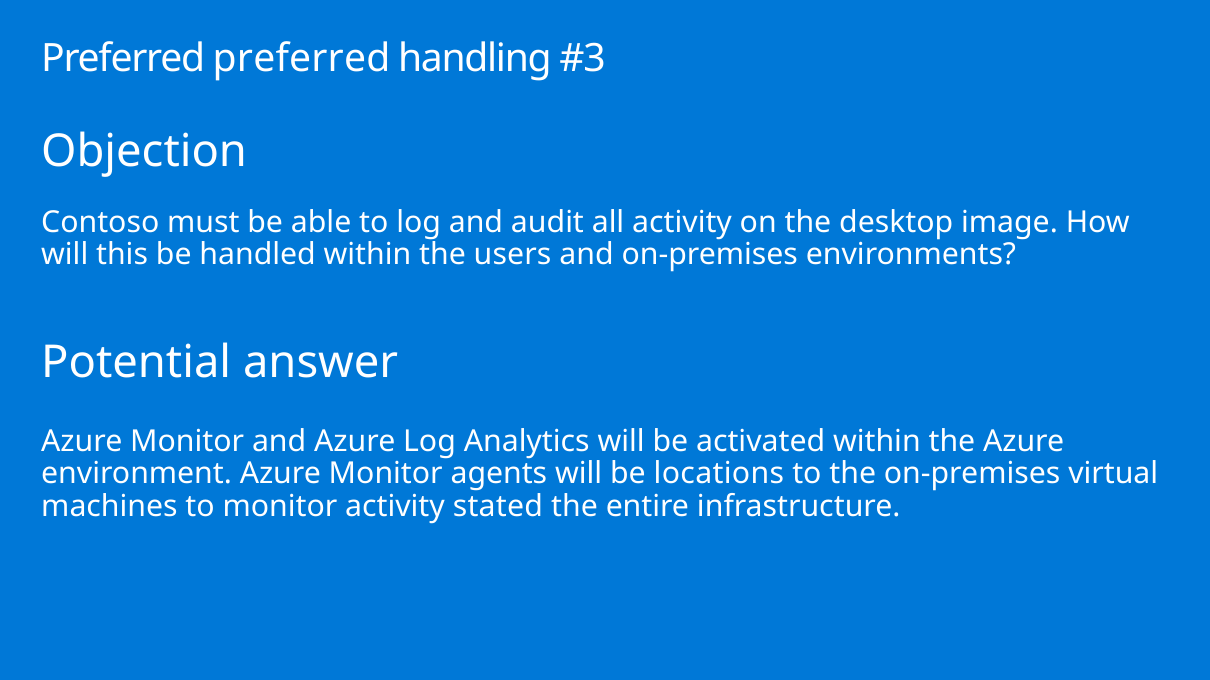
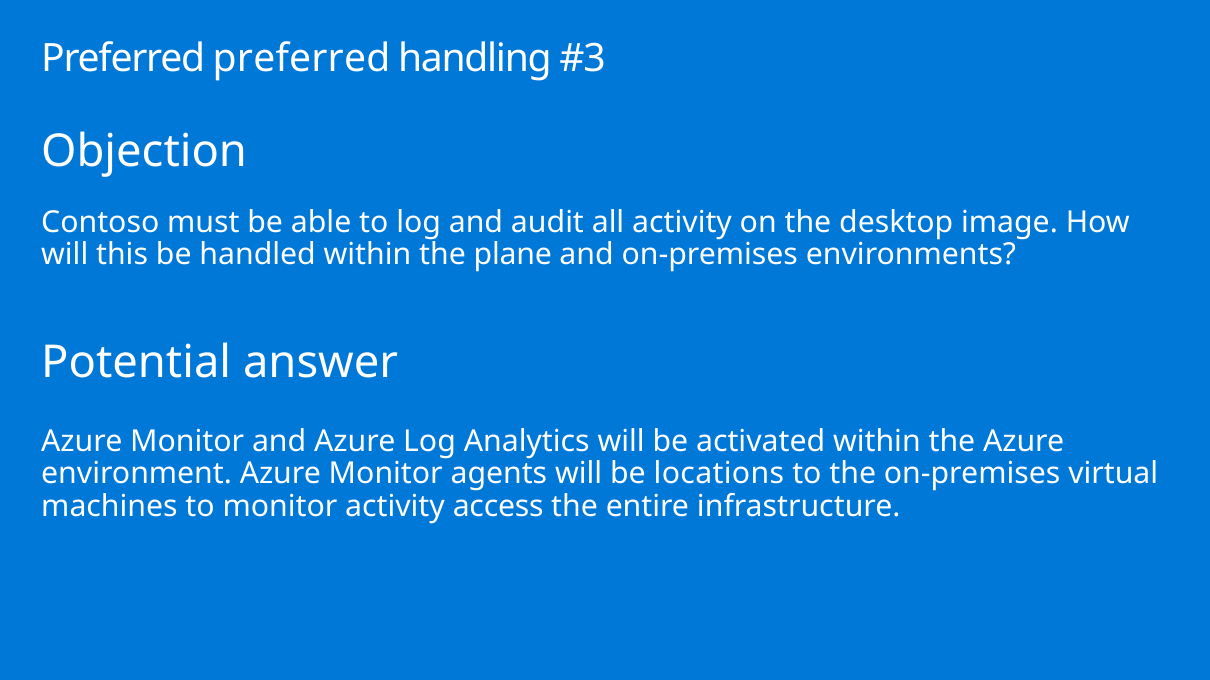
users: users -> plane (513, 255)
stated: stated -> access (498, 507)
